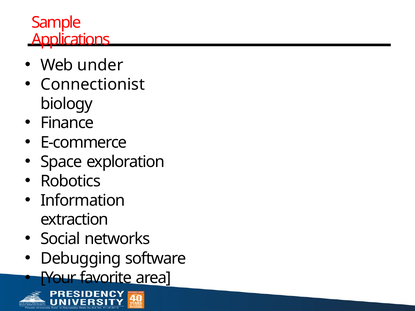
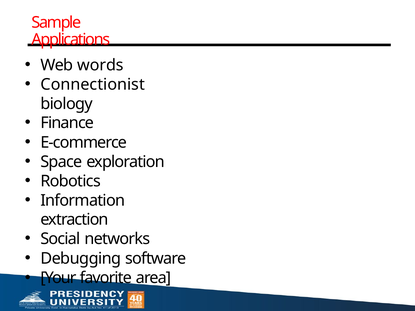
under: under -> words (101, 65)
